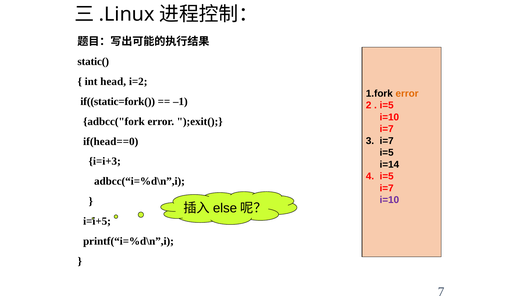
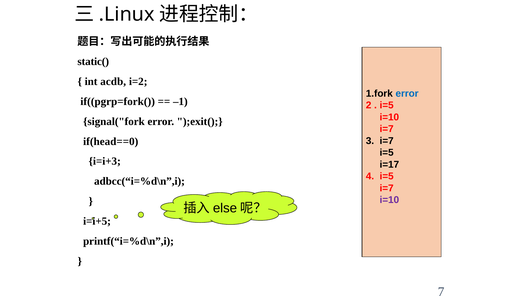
head: head -> acdb (113, 82)
error colour: orange -> blue (407, 94)
if((static=fork(: if((static=fork( -> if((pgrp=fork( (118, 102)
adbcc("fork: adbcc("fork -> signal("fork (114, 122)
i=14: i=14 -> i=17 (389, 165)
